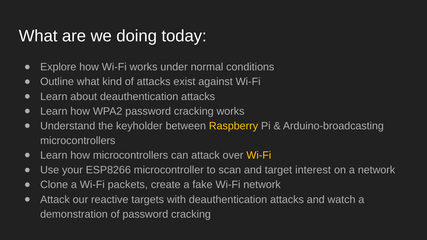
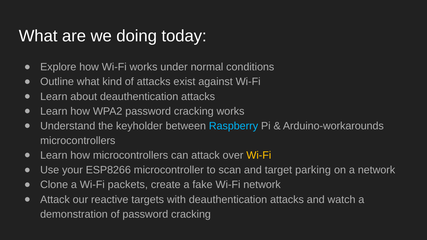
Raspberry colour: yellow -> light blue (234, 126)
Arduino-broadcasting: Arduino-broadcasting -> Arduino-workarounds (333, 126)
interest: interest -> parking (313, 170)
